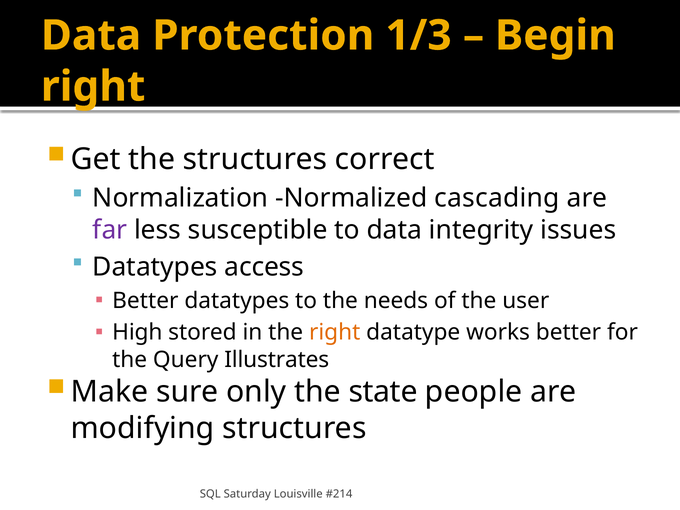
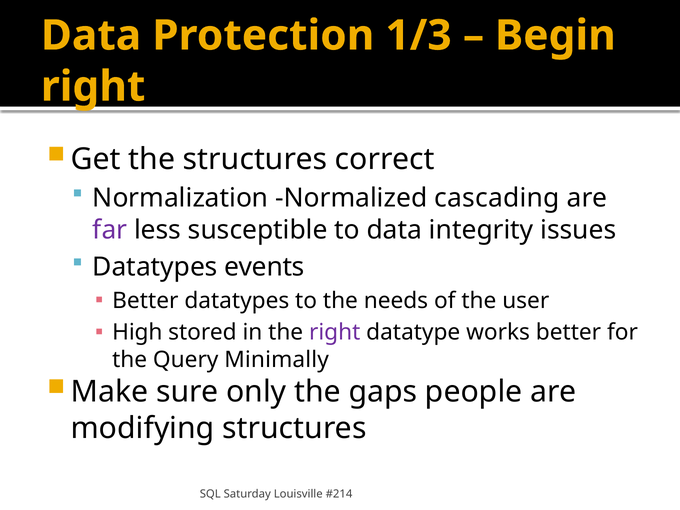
access: access -> events (264, 267)
right colour: orange -> purple (335, 332)
Illustrates: Illustrates -> Minimally (277, 360)
state: state -> gaps (383, 392)
